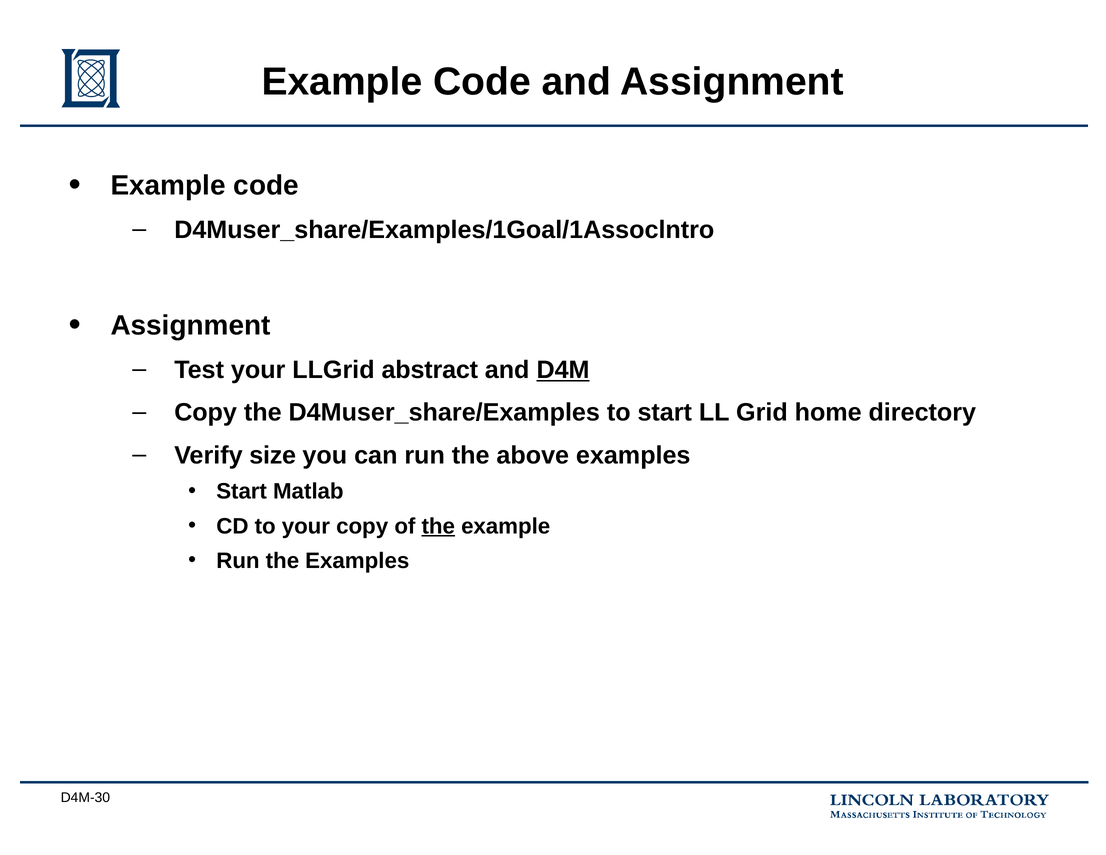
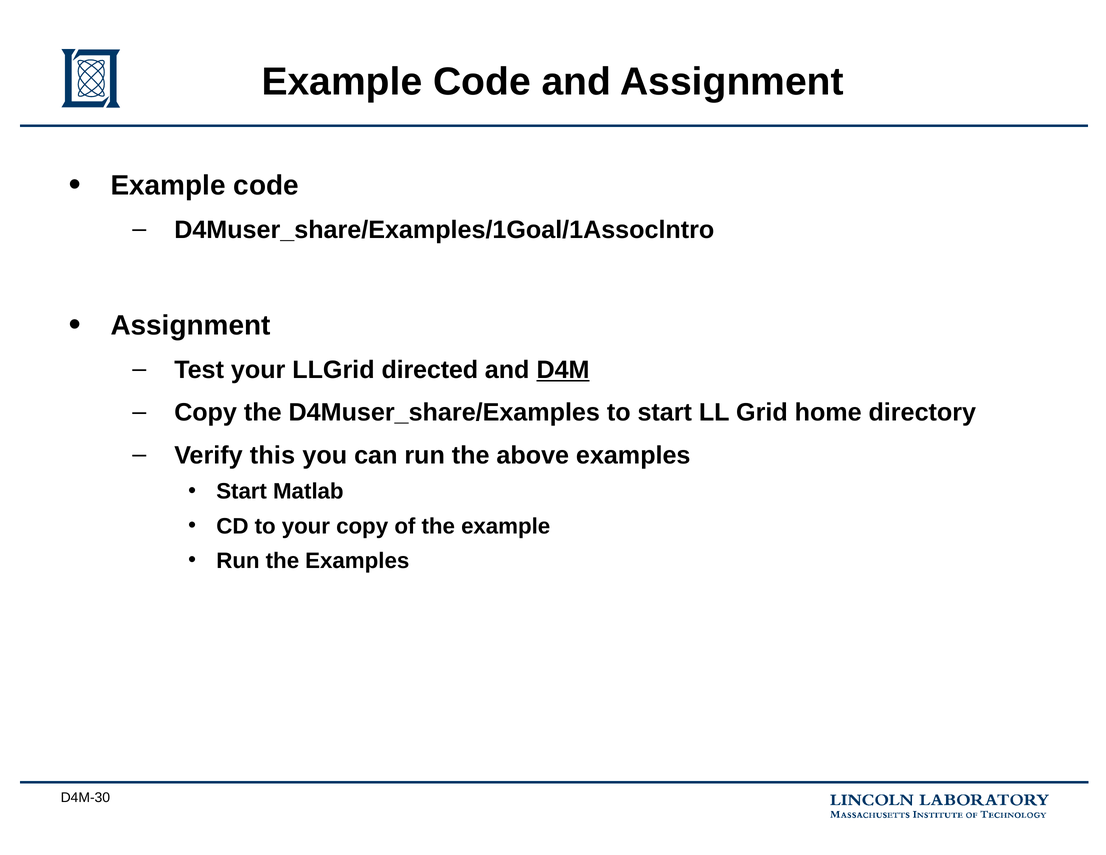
abstract: abstract -> directed (430, 370)
size: size -> this (272, 455)
the underline: present -> none (438, 526)
